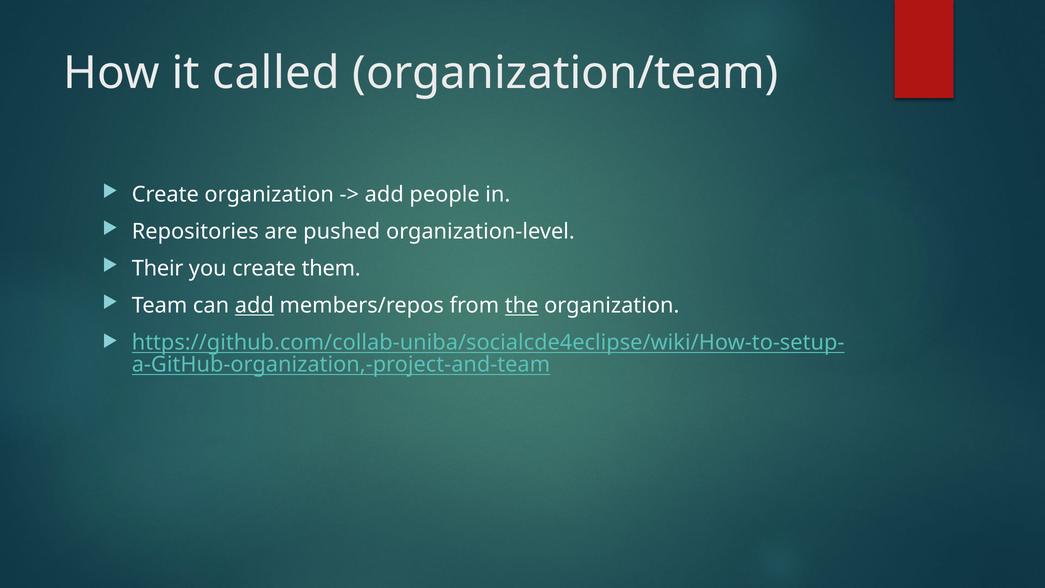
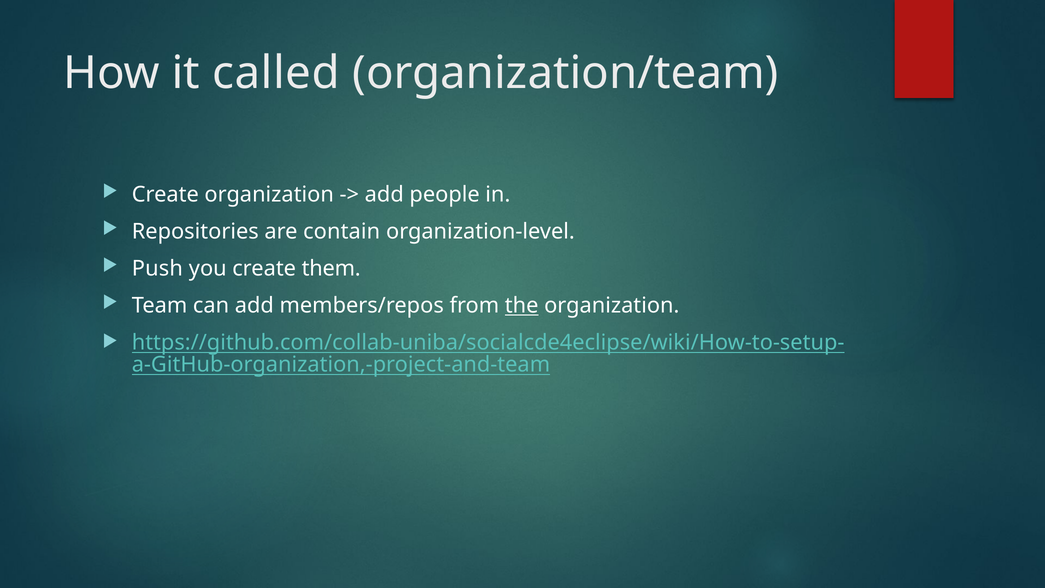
pushed: pushed -> contain (342, 232)
Their: Their -> Push (157, 269)
add underline: present -> none (254, 306)
